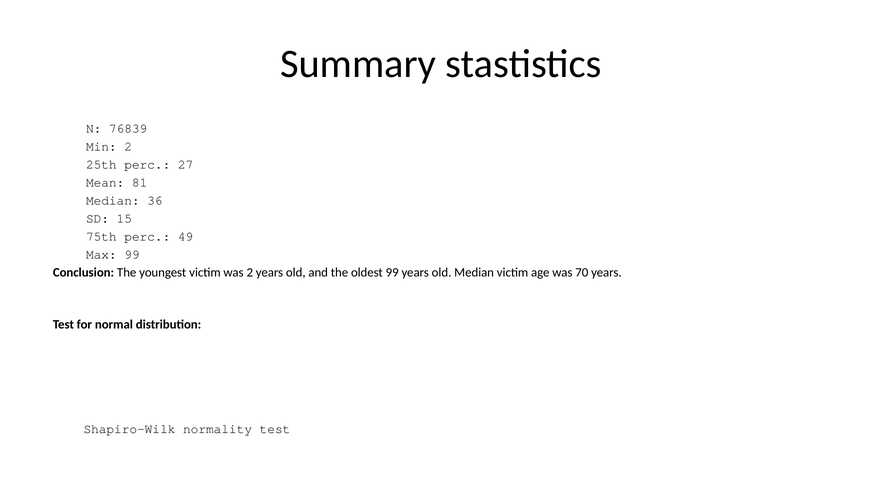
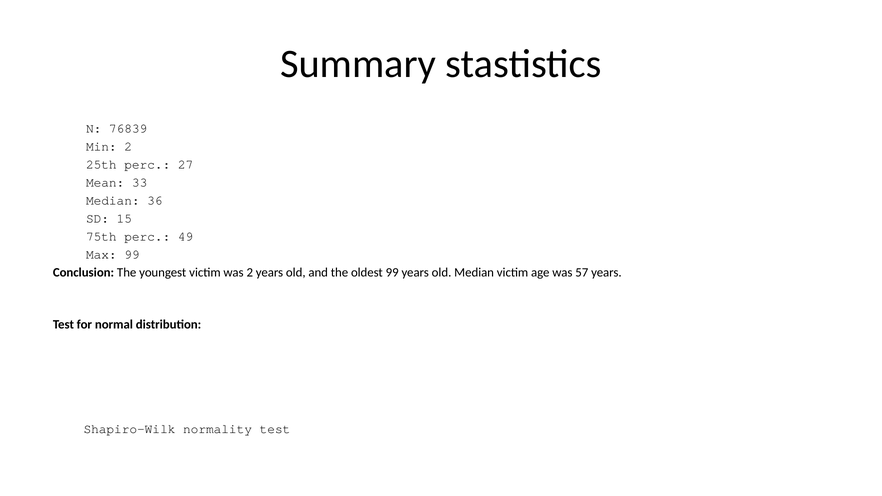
81: 81 -> 33 (140, 183)
70: 70 -> 57 (582, 273)
